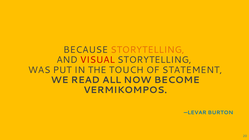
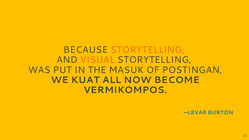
VISUAL colour: red -> orange (97, 60)
TOUCH: TOUCH -> MASUK (126, 70)
STATEMENT: STATEMENT -> POSTINGAN (192, 70)
READ: READ -> KUAT (85, 80)
